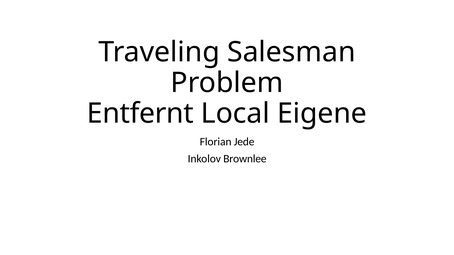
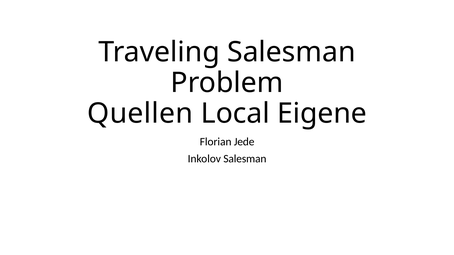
Entfernt: Entfernt -> Quellen (140, 113)
Inkolov Brownlee: Brownlee -> Salesman (245, 159)
